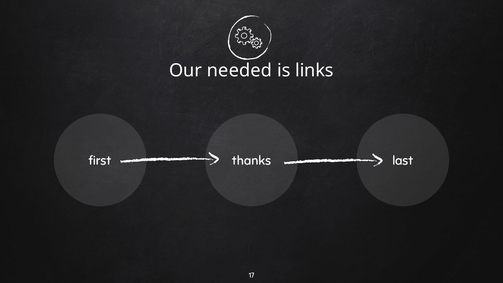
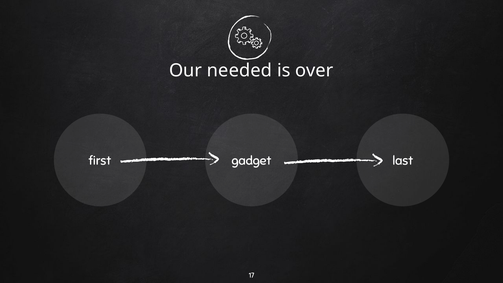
links: links -> over (314, 70)
thanks: thanks -> gadget (251, 161)
